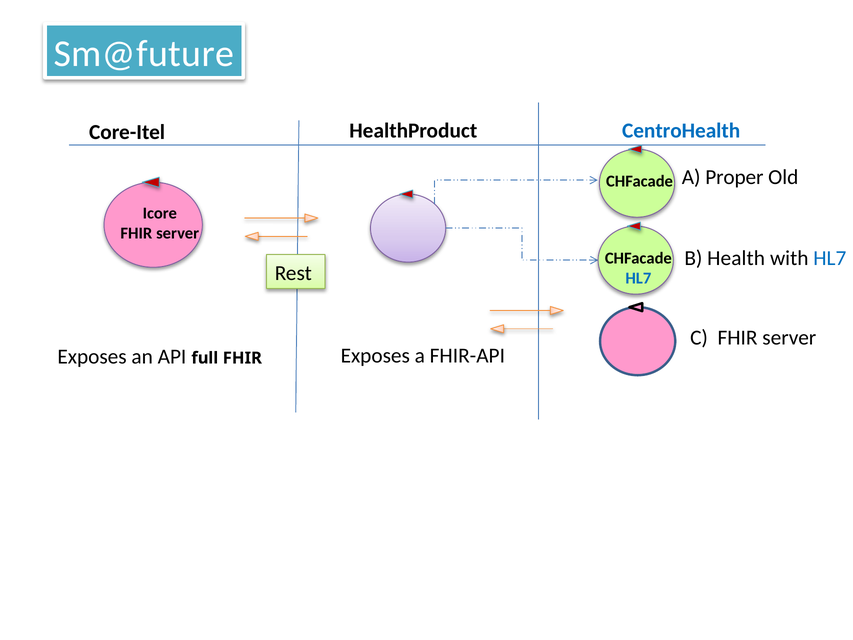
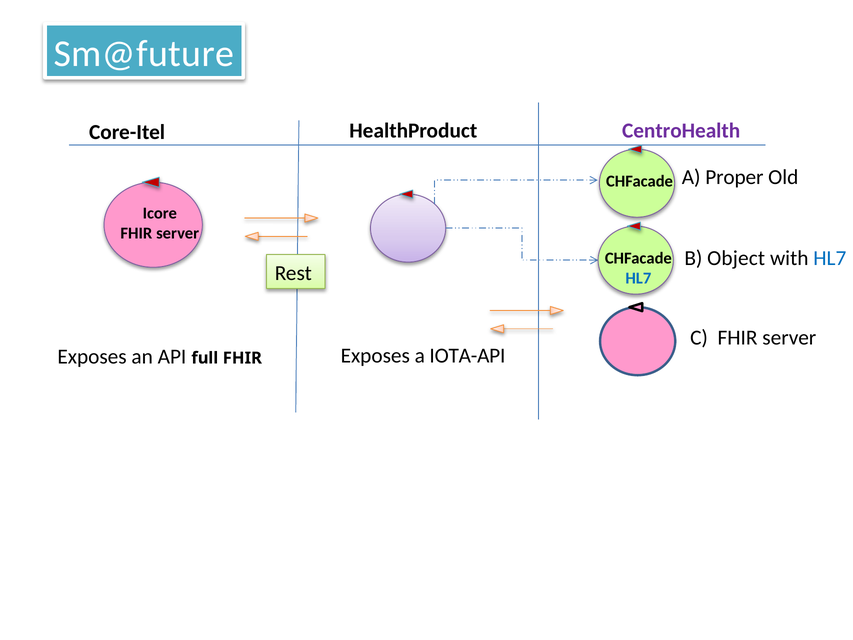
CentroHealth colour: blue -> purple (681, 131)
Health: Health -> Object (736, 258)
FHIR-API: FHIR-API -> IOTA-API (467, 355)
